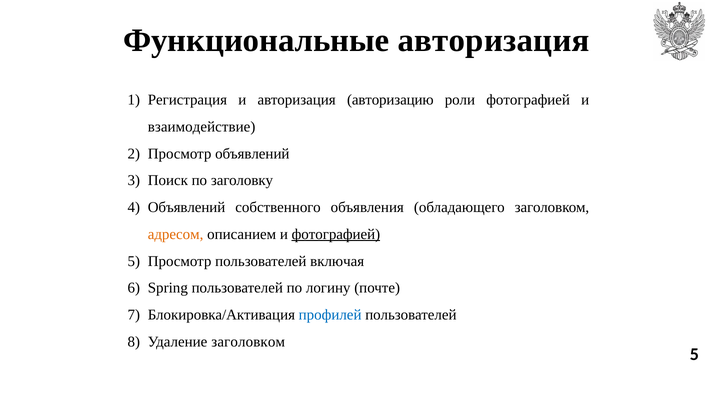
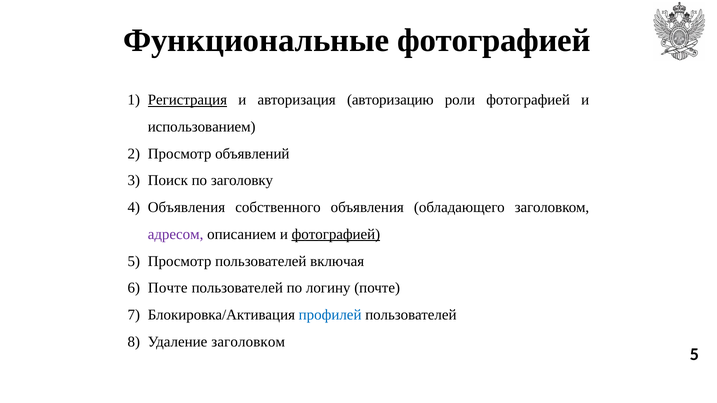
Функциональные авторизация: авторизация -> фотографией (494, 41)
Регистрация underline: none -> present (187, 100)
взаимодействие: взаимодействие -> использованием (202, 127)
Объявлений: Объявлений -> Объявления (186, 208)
адресом colour: orange -> purple (176, 234)
Spring: Spring -> Почте (168, 288)
